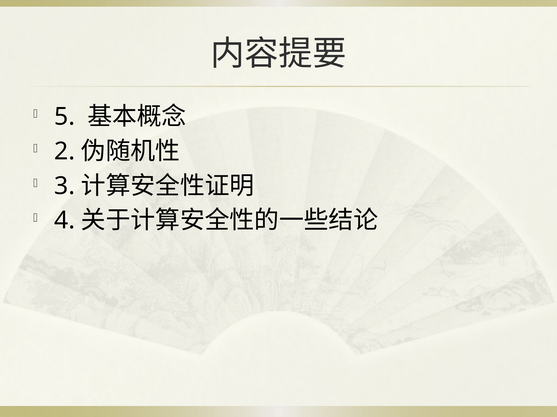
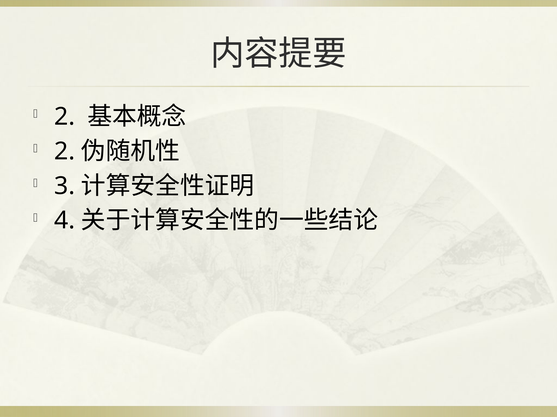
5: 5 -> 2 (65, 117)
